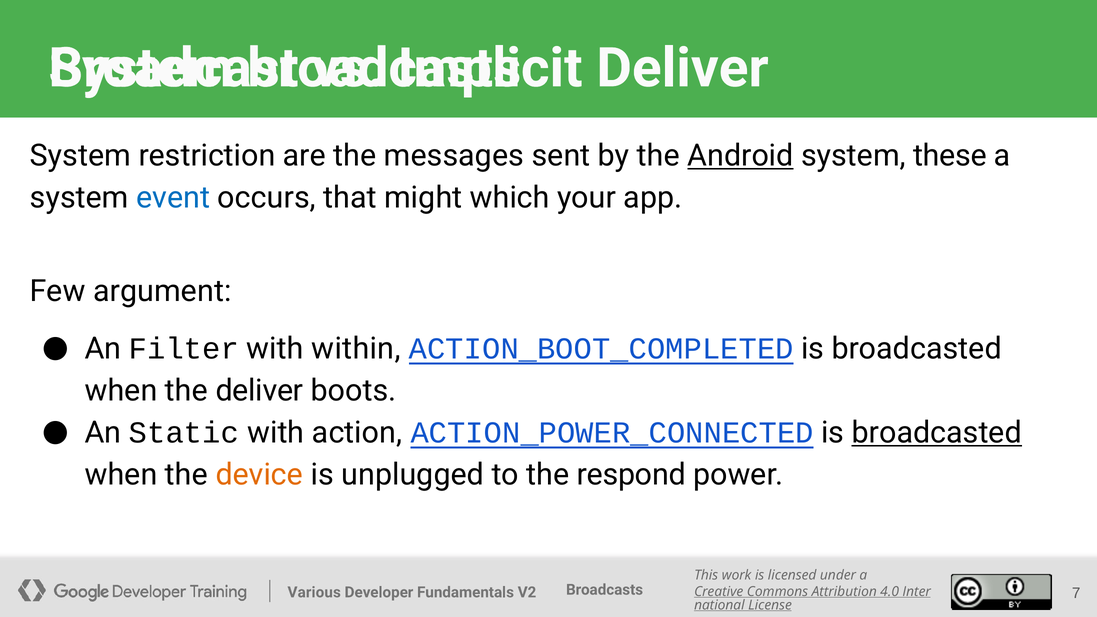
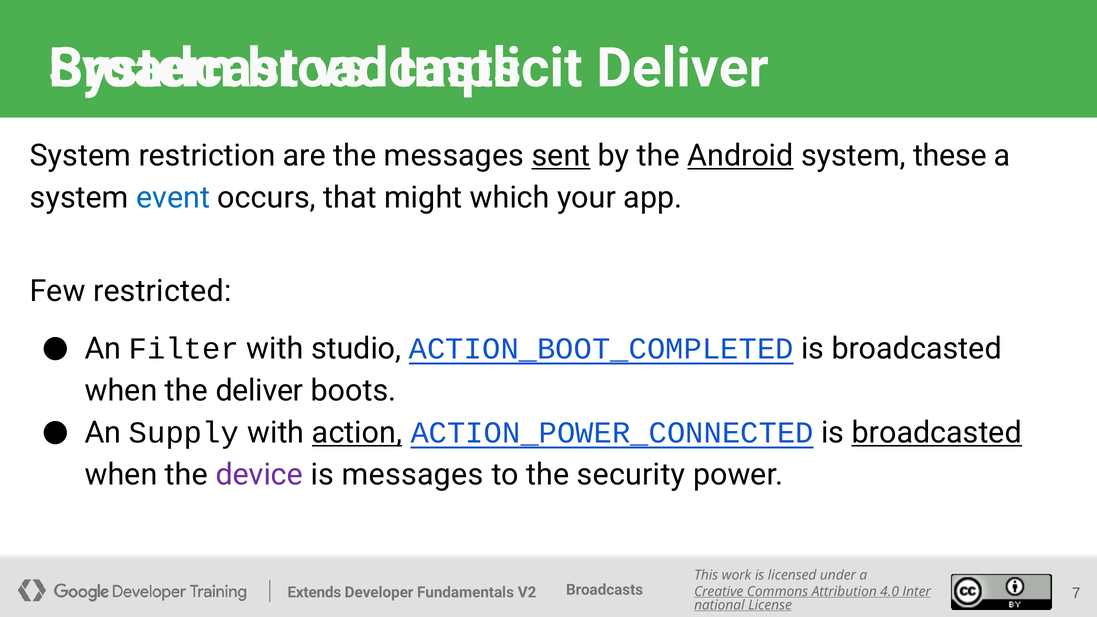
sent underline: none -> present (561, 156)
argument: argument -> restricted (162, 291)
within: within -> studio (356, 349)
Static: Static -> Supply (184, 433)
action underline: none -> present (357, 433)
device colour: orange -> purple (259, 475)
is unplugged: unplugged -> messages (413, 475)
respond: respond -> security (631, 475)
Various: Various -> Extends (314, 592)
